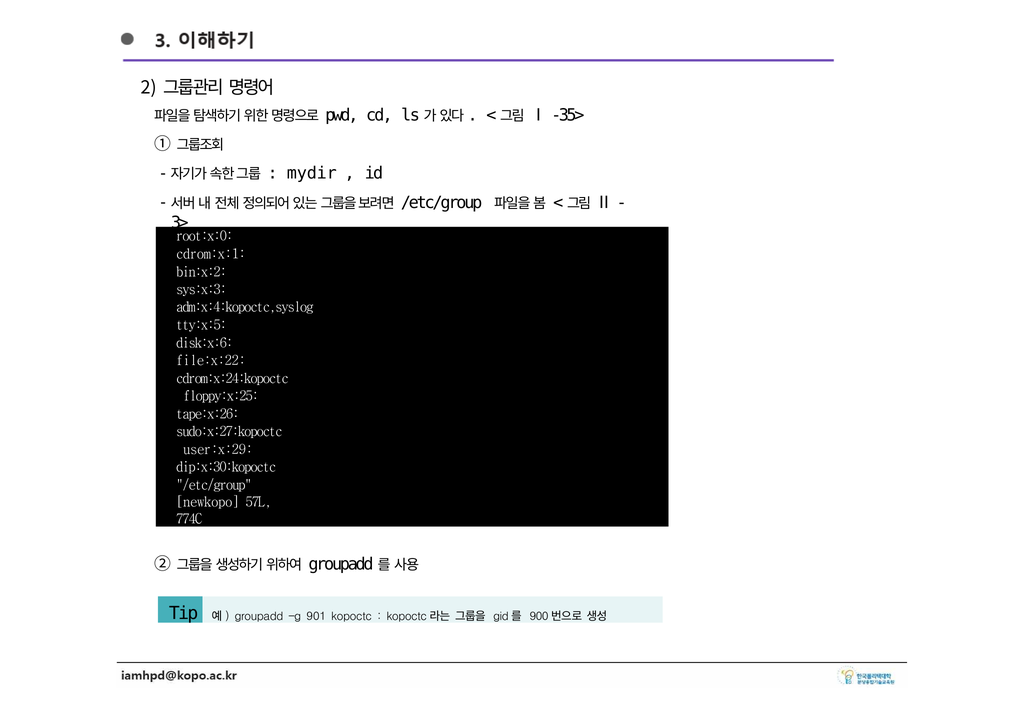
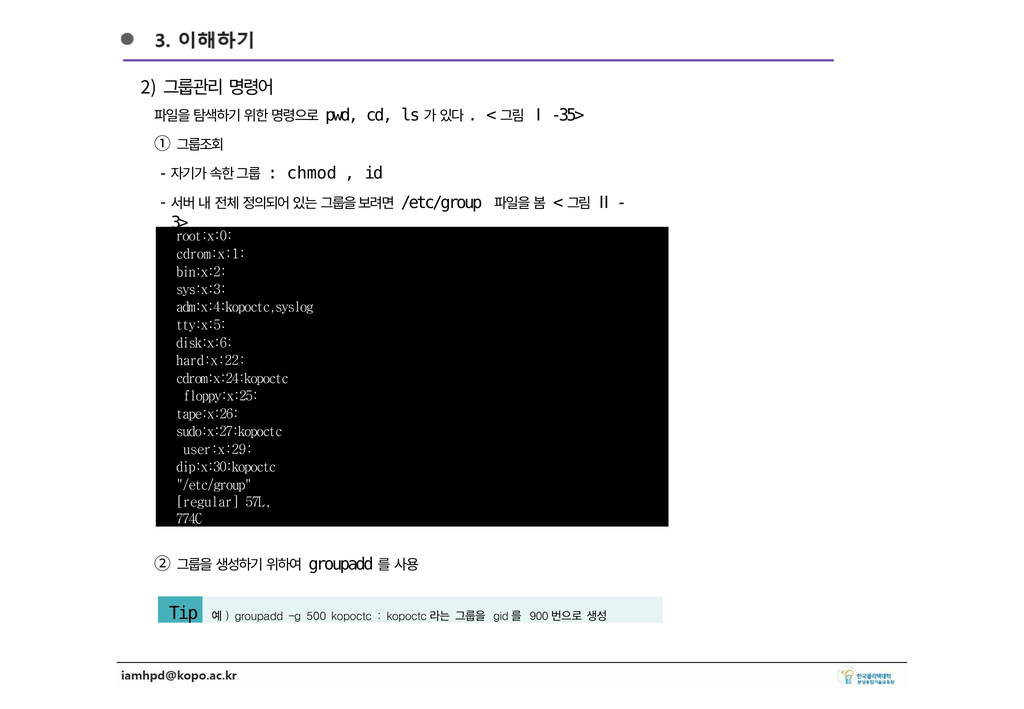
mydir: mydir -> chmod (312, 173)
file:x:22: file:x:22 -> hard:x:22 (211, 361)
newkopo: newkopo -> regular (208, 502)
901: 901 -> 500 (316, 617)
